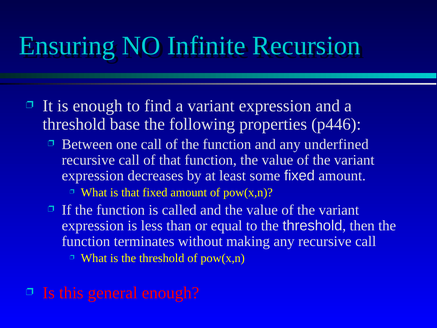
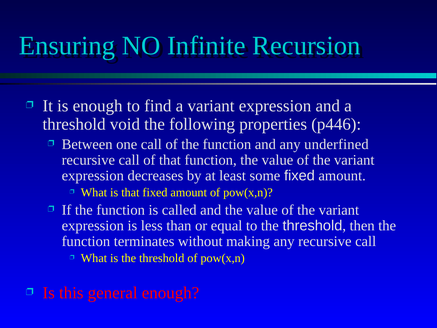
base: base -> void (125, 124)
